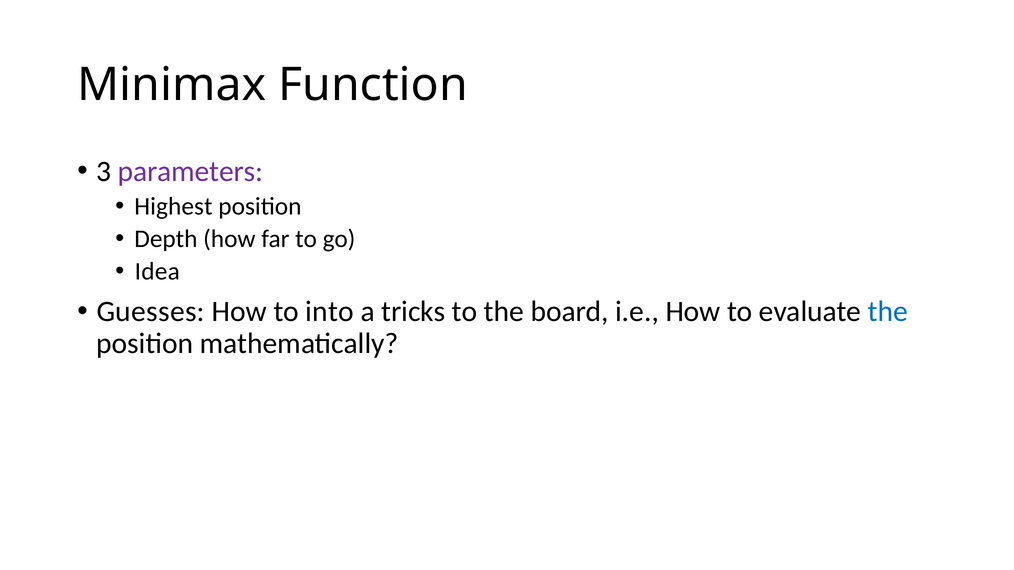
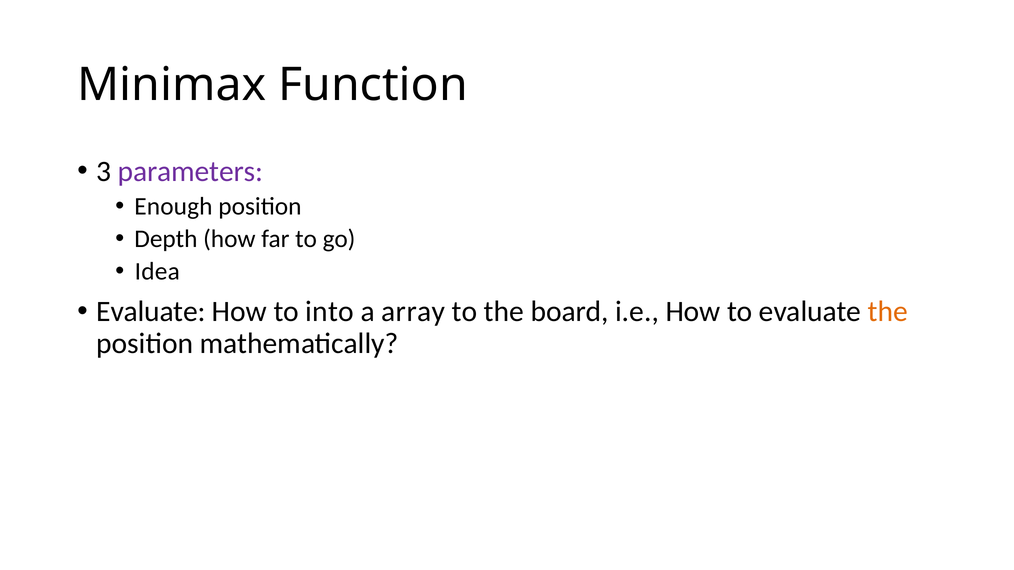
Highest: Highest -> Enough (173, 206)
Guesses: Guesses -> Evaluate (151, 312)
tricks: tricks -> array (413, 312)
the colour: blue -> orange (888, 312)
